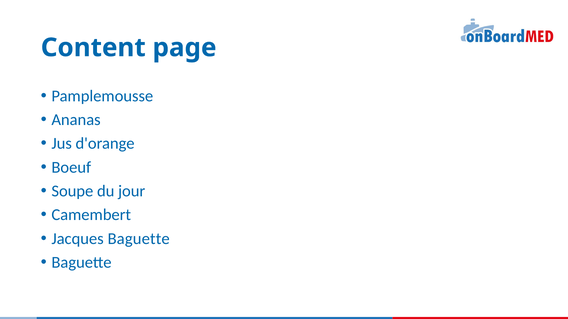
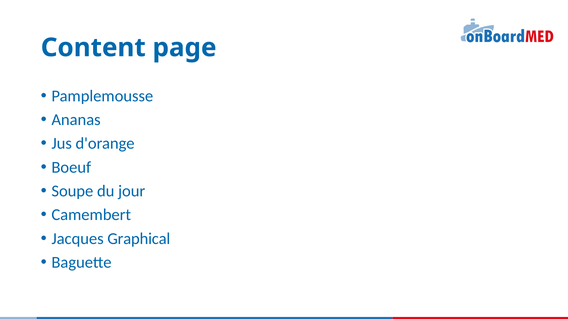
Jacques Baguette: Baguette -> Graphical (139, 239)
